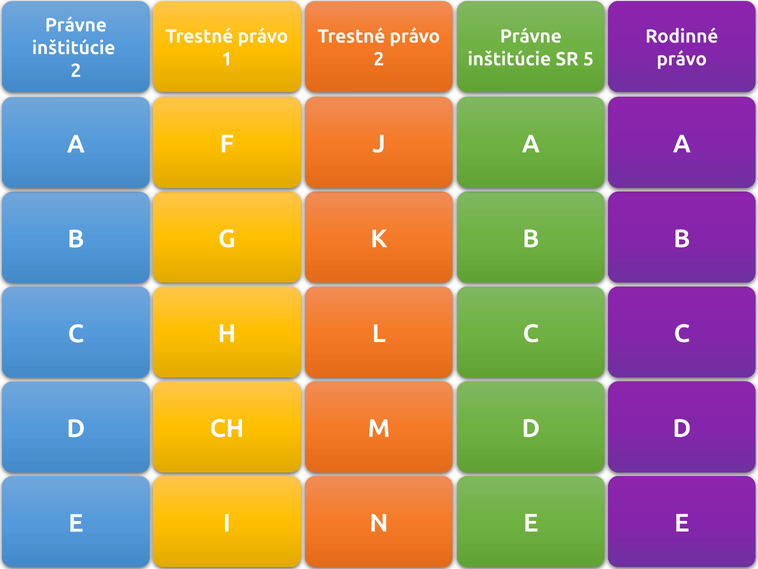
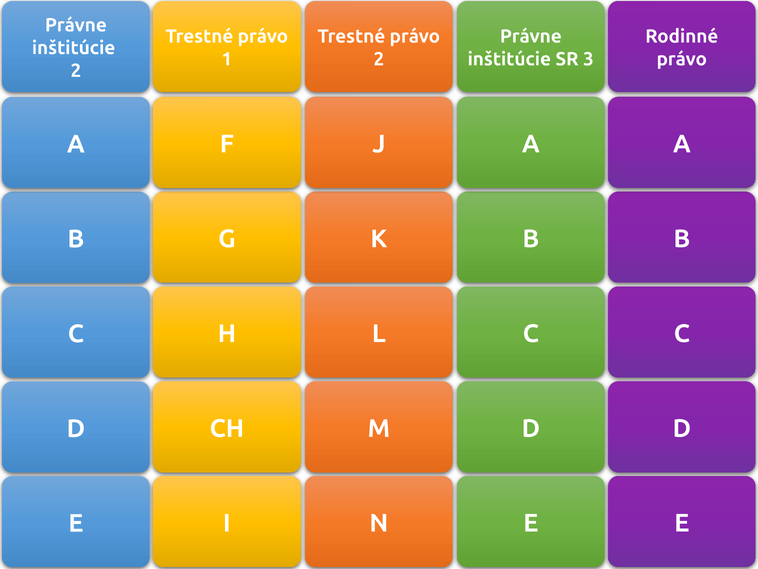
5: 5 -> 3 (588, 59)
